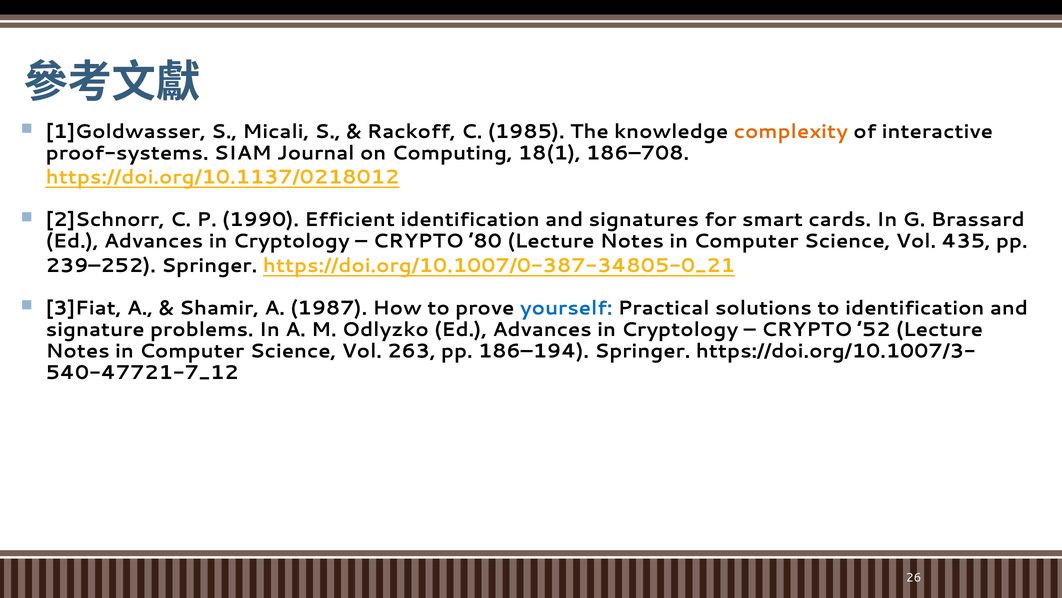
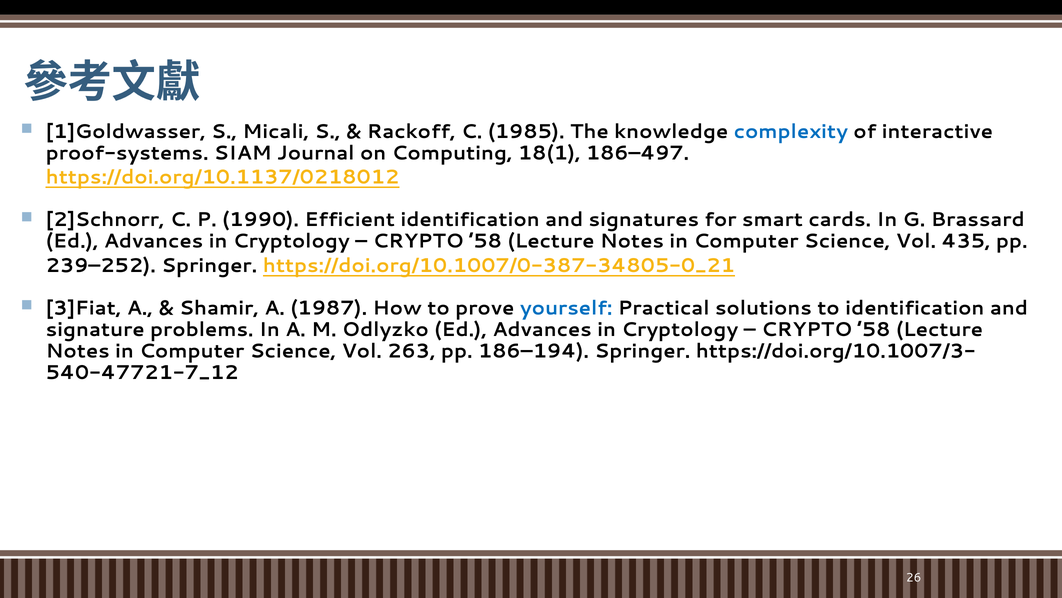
complexity colour: orange -> blue (791, 131)
186–708: 186–708 -> 186–497 (638, 153)
’80: ’80 -> ’58 (486, 241)
’52: ’52 -> ’58 (874, 329)
